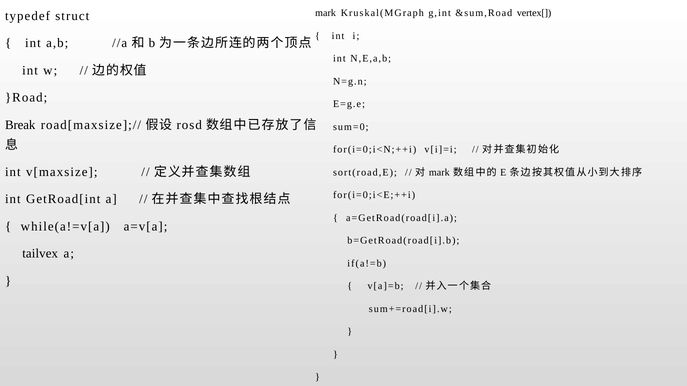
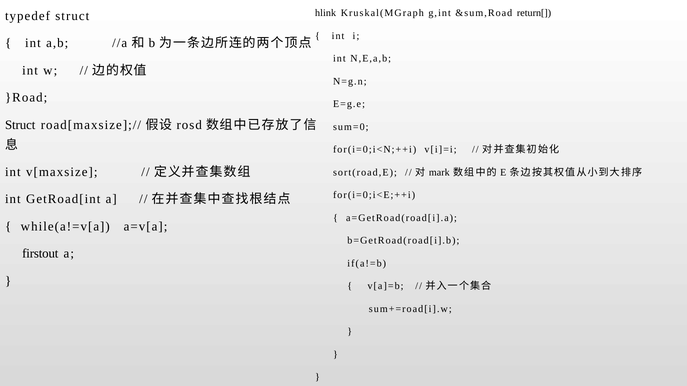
mark: mark -> hlink (326, 13)
vertex[: vertex[ -> return[ (534, 13)
Break: Break -> Struct (20, 125)
tailvex: tailvex -> firstout (40, 254)
